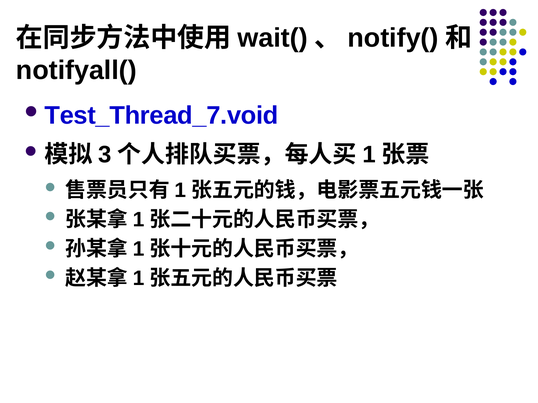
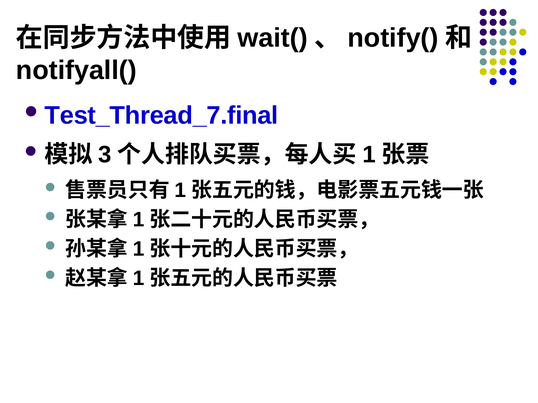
Test_Thread_7.void: Test_Thread_7.void -> Test_Thread_7.final (161, 116)
